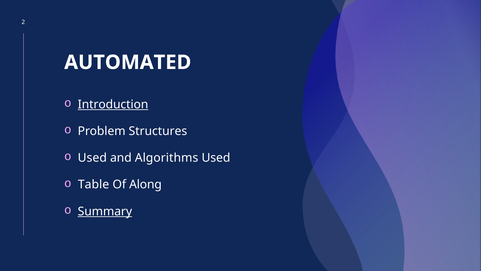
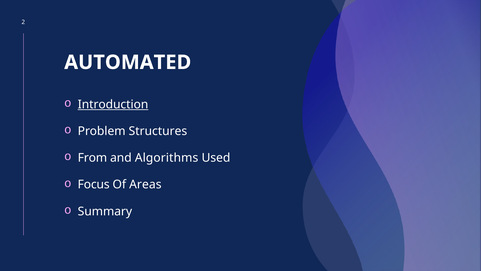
Used: Used -> From (92, 158)
Table: Table -> Focus (94, 184)
Along: Along -> Areas (145, 184)
Summary underline: present -> none (105, 211)
